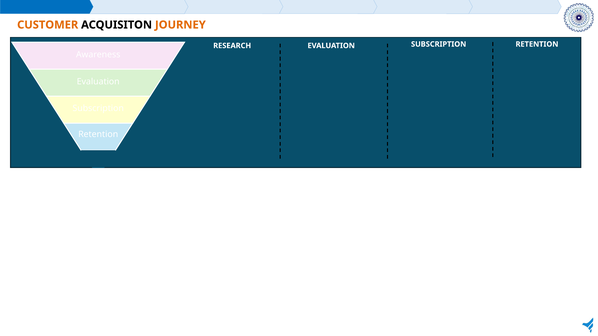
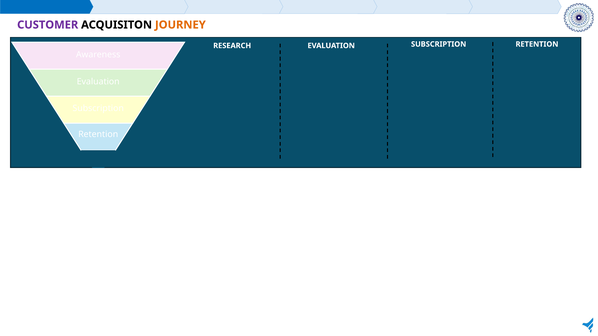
CUSTOMER colour: orange -> purple (48, 25)
